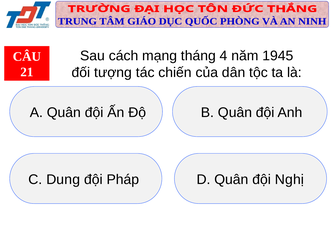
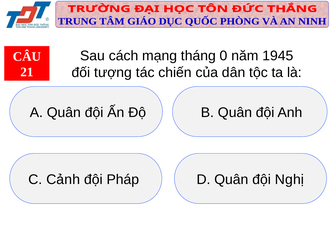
4: 4 -> 0 (224, 56)
Dung: Dung -> Cảnh (63, 180)
